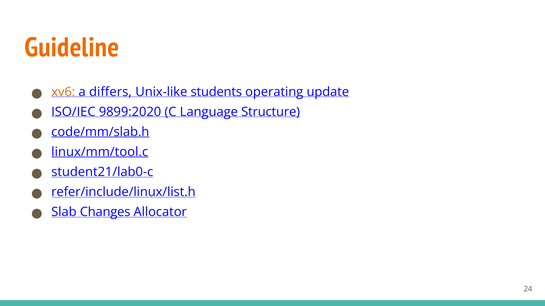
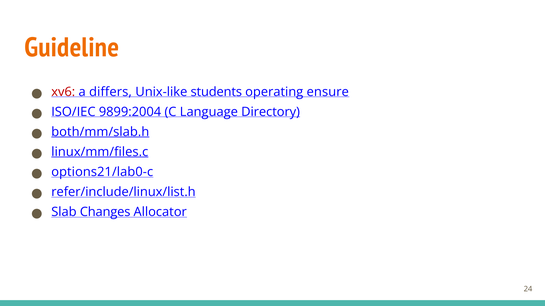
xv6 colour: orange -> red (63, 92)
update: update -> ensure (328, 92)
9899:2020: 9899:2020 -> 9899:2004 (130, 112)
Structure: Structure -> Directory (271, 112)
code/mm/slab.h: code/mm/slab.h -> both/mm/slab.h (100, 132)
linux/mm/tool.c: linux/mm/tool.c -> linux/mm/files.c (100, 152)
student21/lab0-c: student21/lab0-c -> options21/lab0-c (102, 172)
